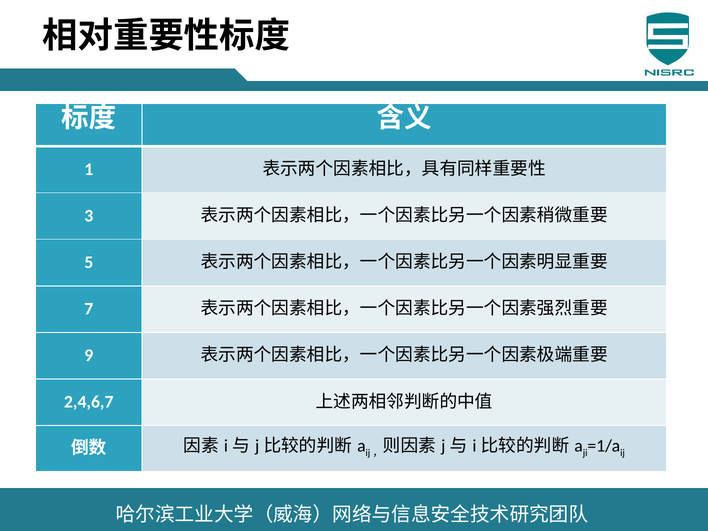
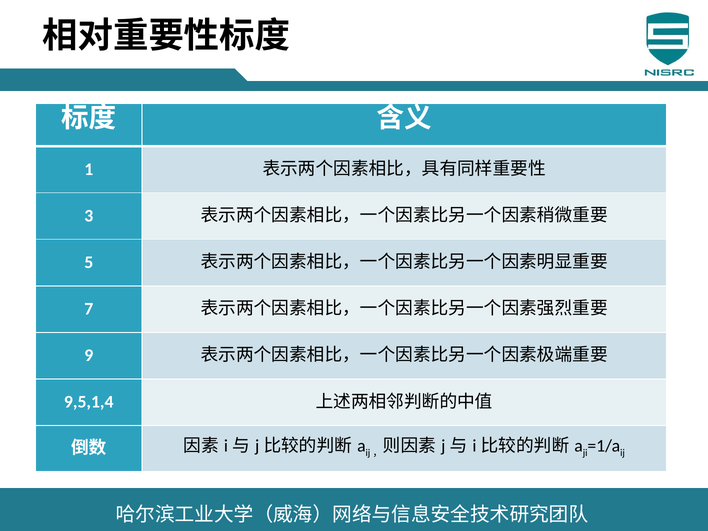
2,4,6,7: 2,4,6,7 -> 9,5,1,4 (89, 402)
